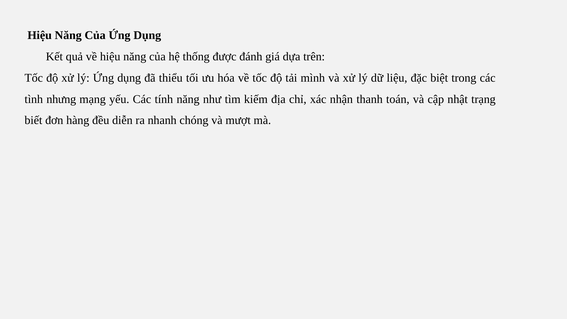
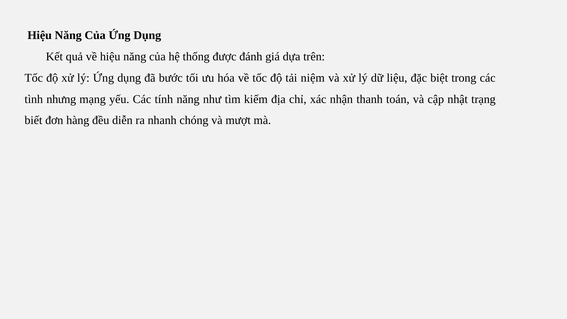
thiểu: thiểu -> bước (171, 78)
mình: mình -> niệm (313, 78)
